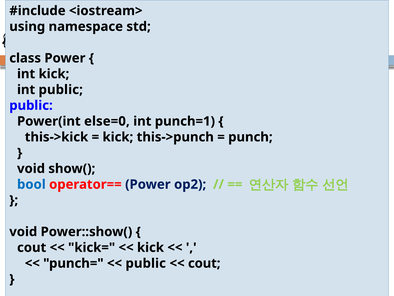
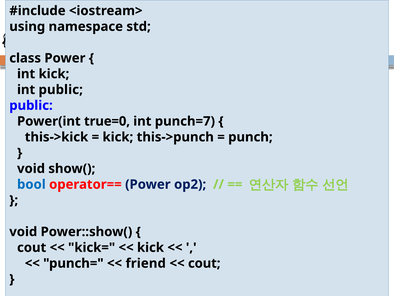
else=0: else=0 -> true=0 (107, 121)
punch=1: punch=1 -> punch=7 (185, 121)
public: public -> friend (146, 263)
